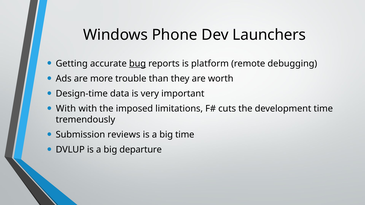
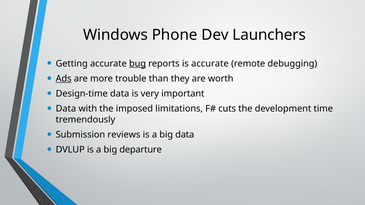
is platform: platform -> accurate (210, 64)
Ads underline: none -> present (64, 79)
With: With -> Data (66, 109)
big time: time -> data (185, 135)
